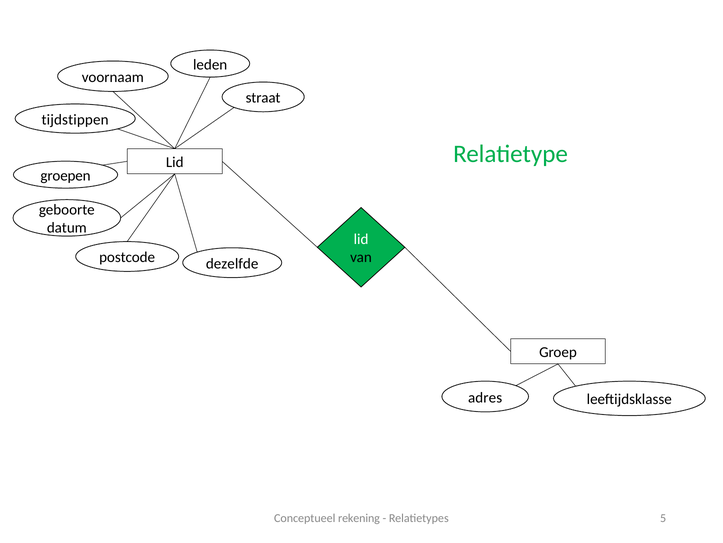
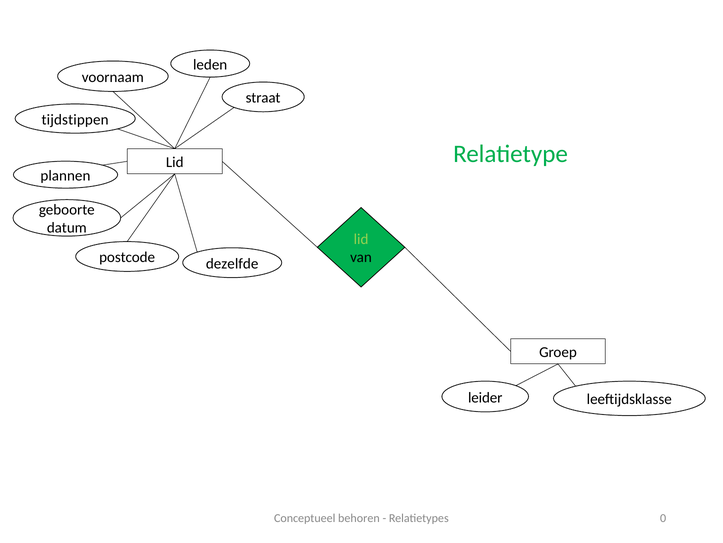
groepen: groepen -> plannen (65, 175)
lid colour: white -> light green (361, 239)
adres: adres -> leider (485, 397)
rekening: rekening -> behoren (359, 518)
5: 5 -> 0 (663, 518)
